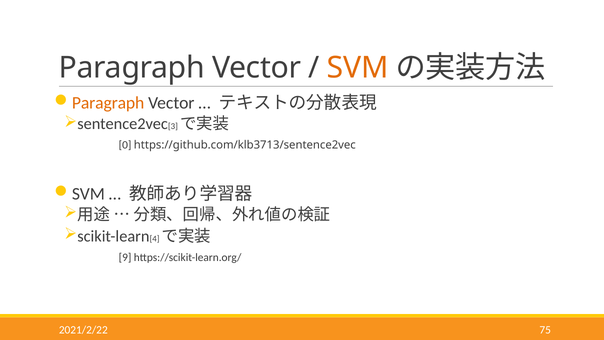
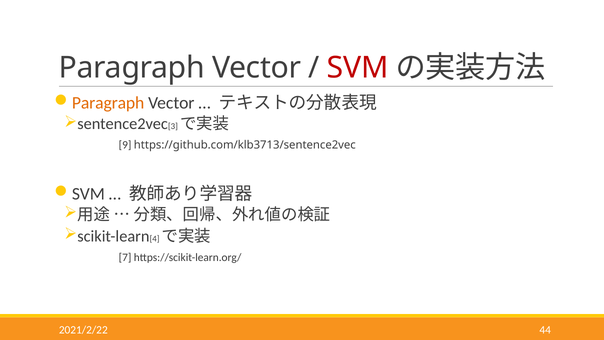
SVM colour: orange -> red (358, 68)
0: 0 -> 9 (125, 145)
9: 9 -> 7 (125, 257)
75: 75 -> 44 (545, 330)
